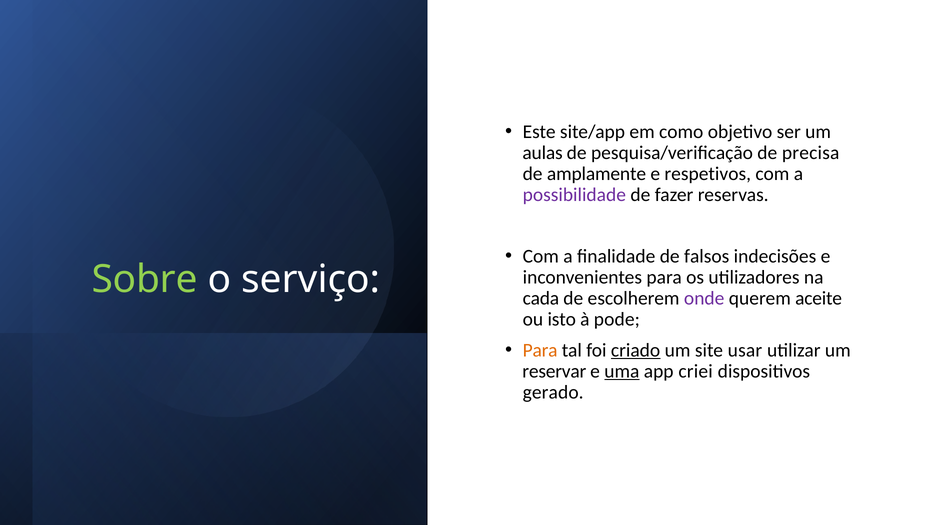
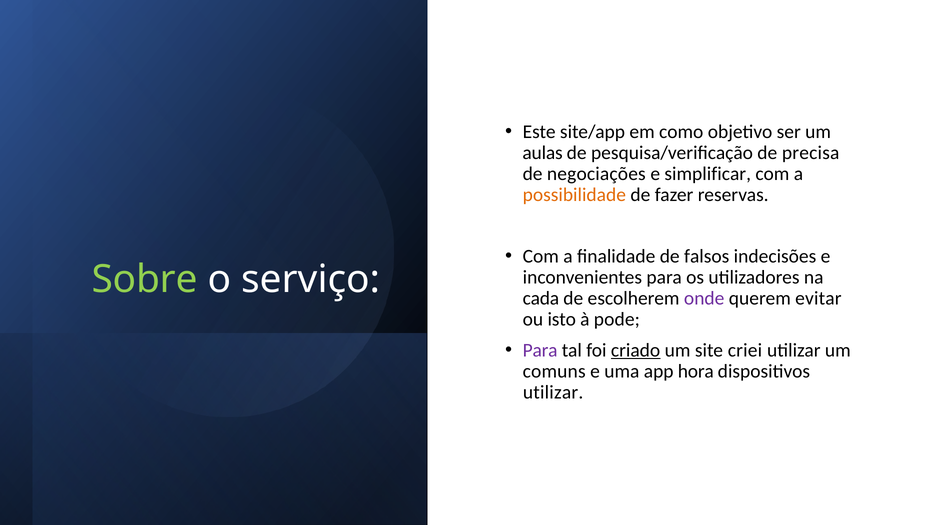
amplamente: amplamente -> negociações (596, 174)
respetivos: respetivos -> simplificar (708, 174)
possibilidade colour: purple -> orange (574, 195)
aceite: aceite -> evitar (818, 299)
Para colour: orange -> purple (540, 350)
usar: usar -> criei (745, 350)
reservar: reservar -> comuns (554, 371)
uma underline: present -> none (622, 371)
criei: criei -> hora (696, 371)
gerado: gerado -> utilizar (553, 392)
